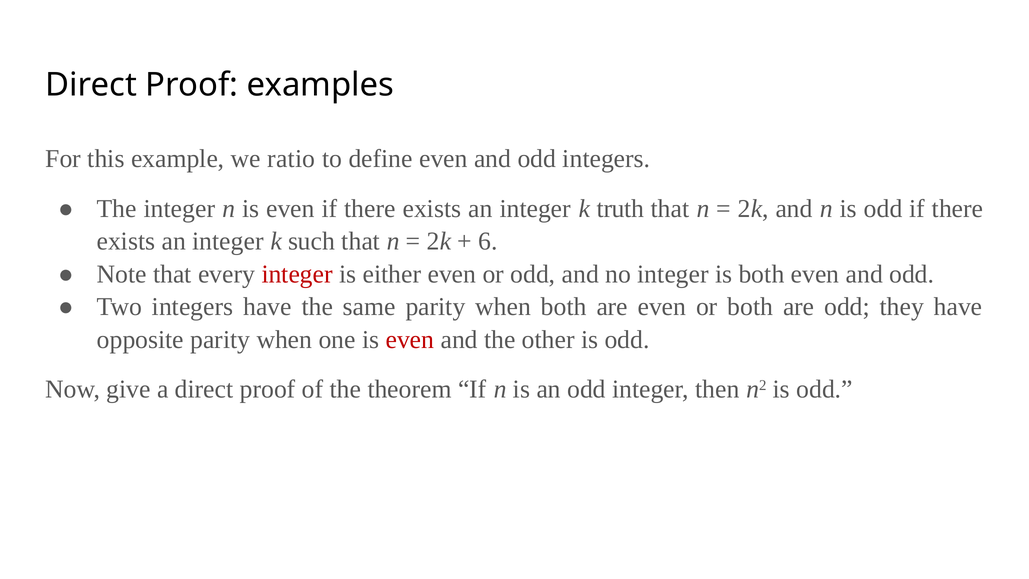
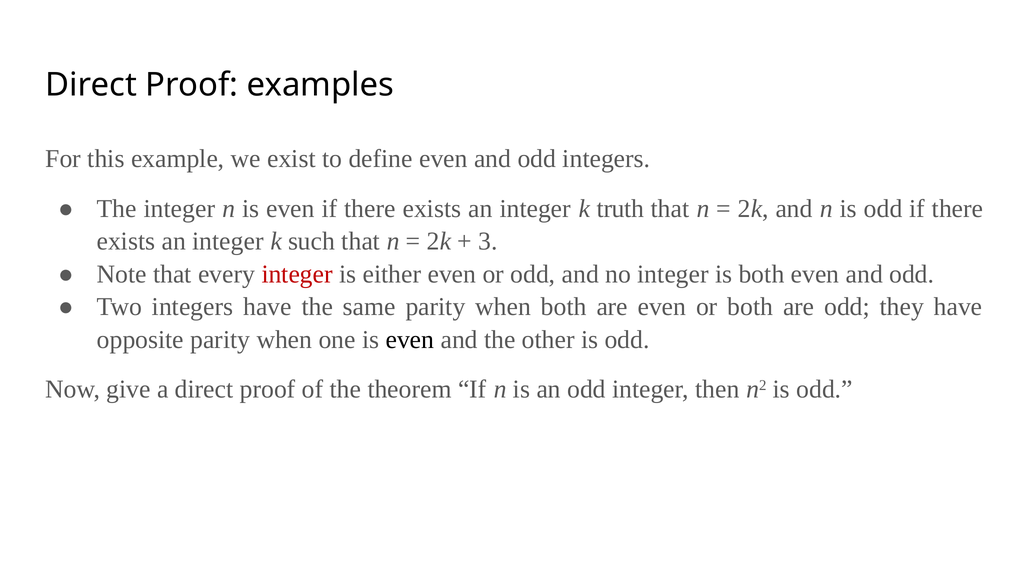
ratio: ratio -> exist (291, 159)
6: 6 -> 3 (488, 241)
even colour: red -> black (410, 340)
